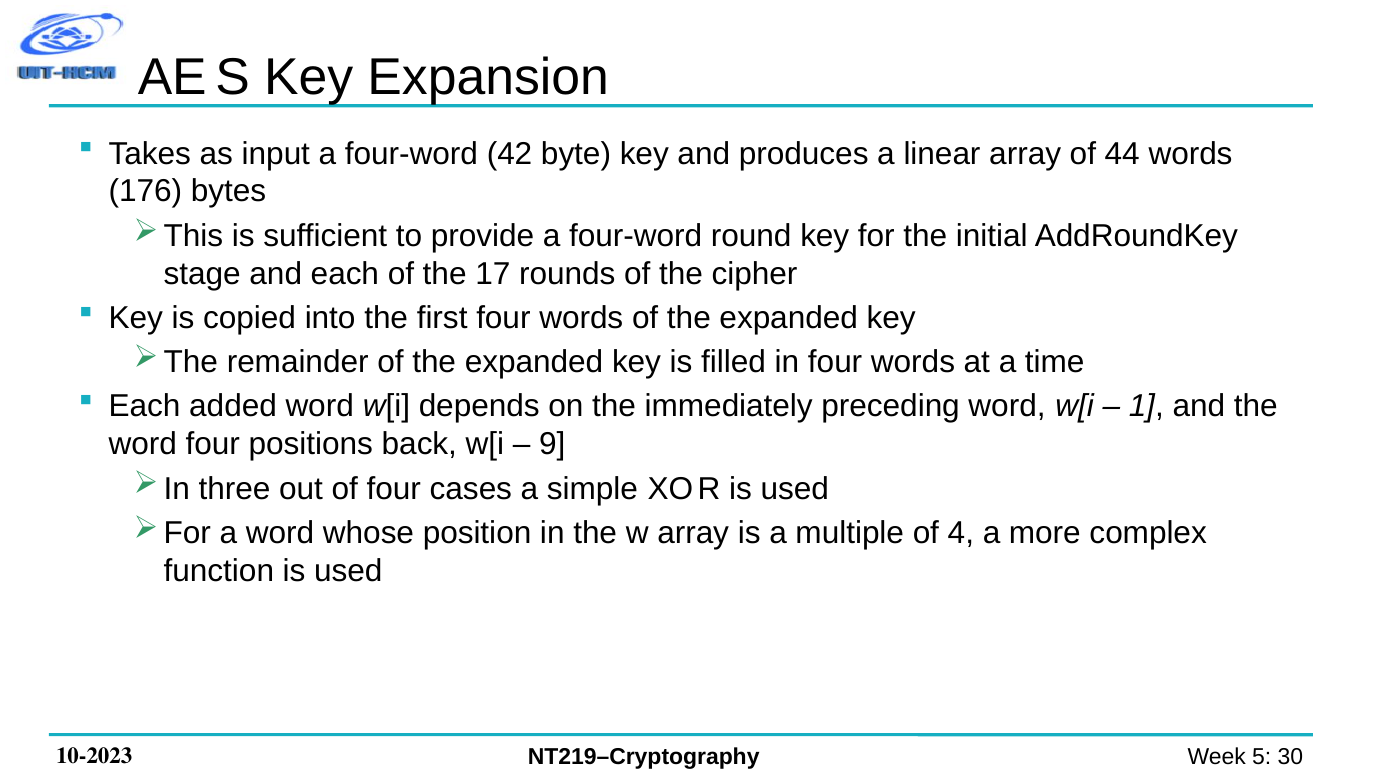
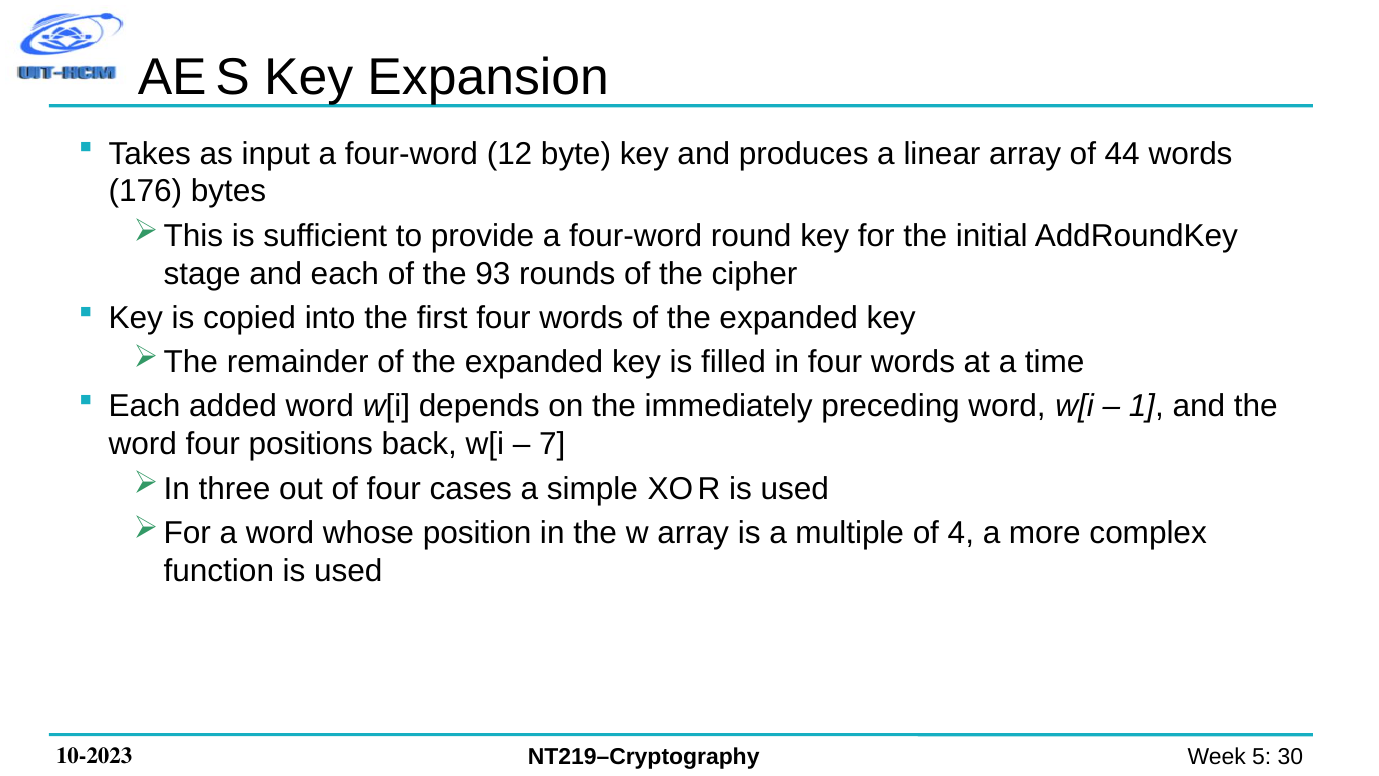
42: 42 -> 12 (510, 154)
17: 17 -> 93 (493, 274)
9: 9 -> 7 (552, 444)
